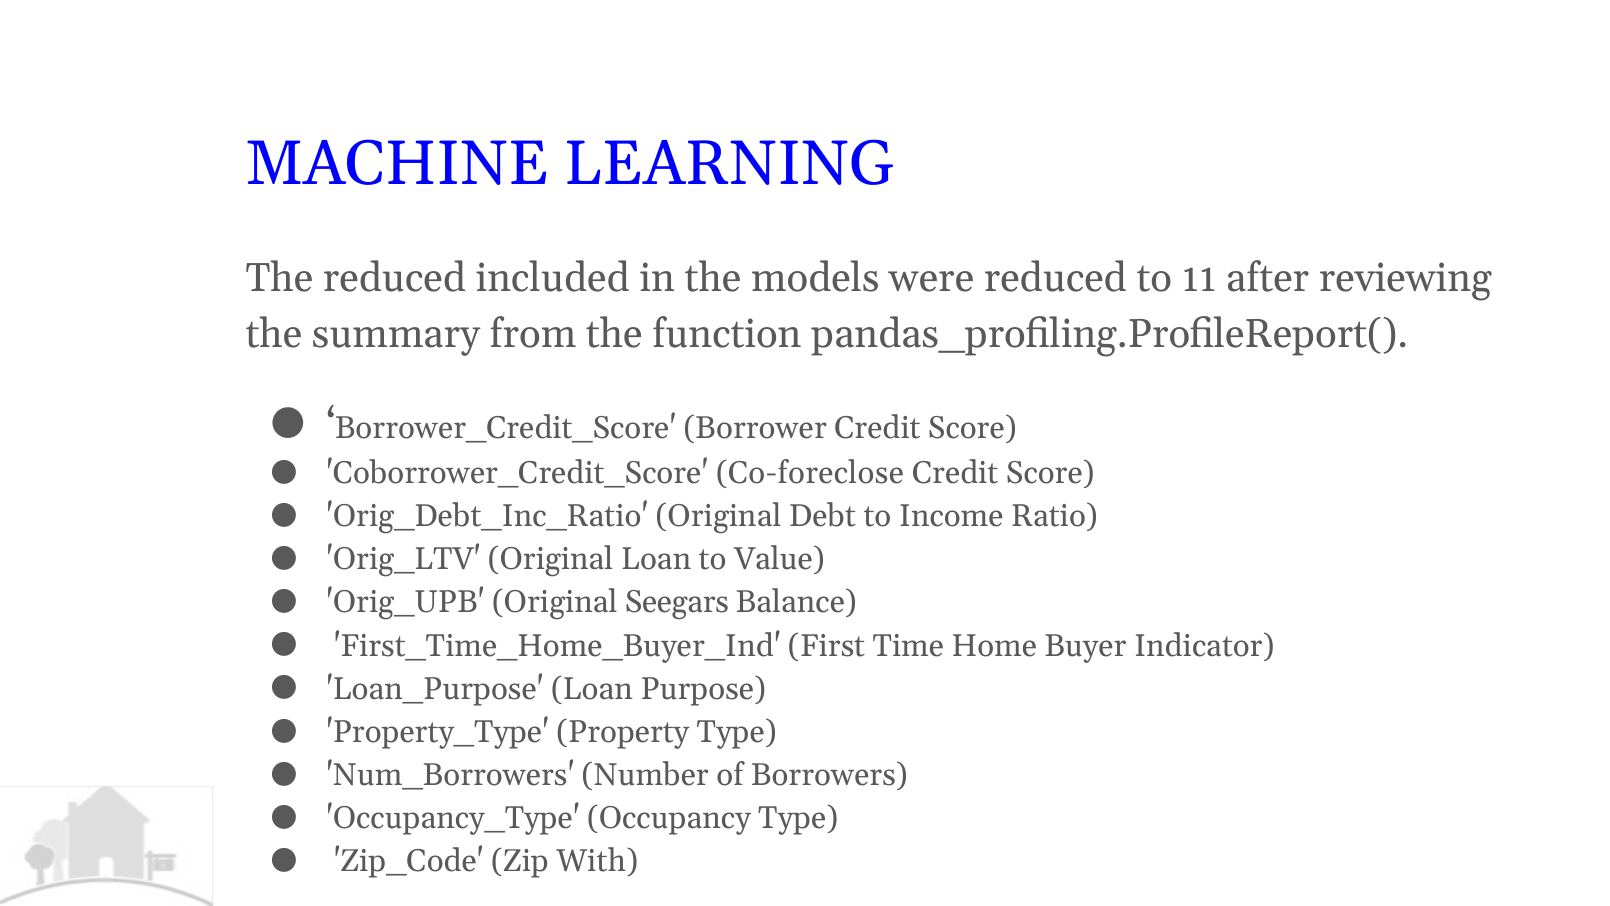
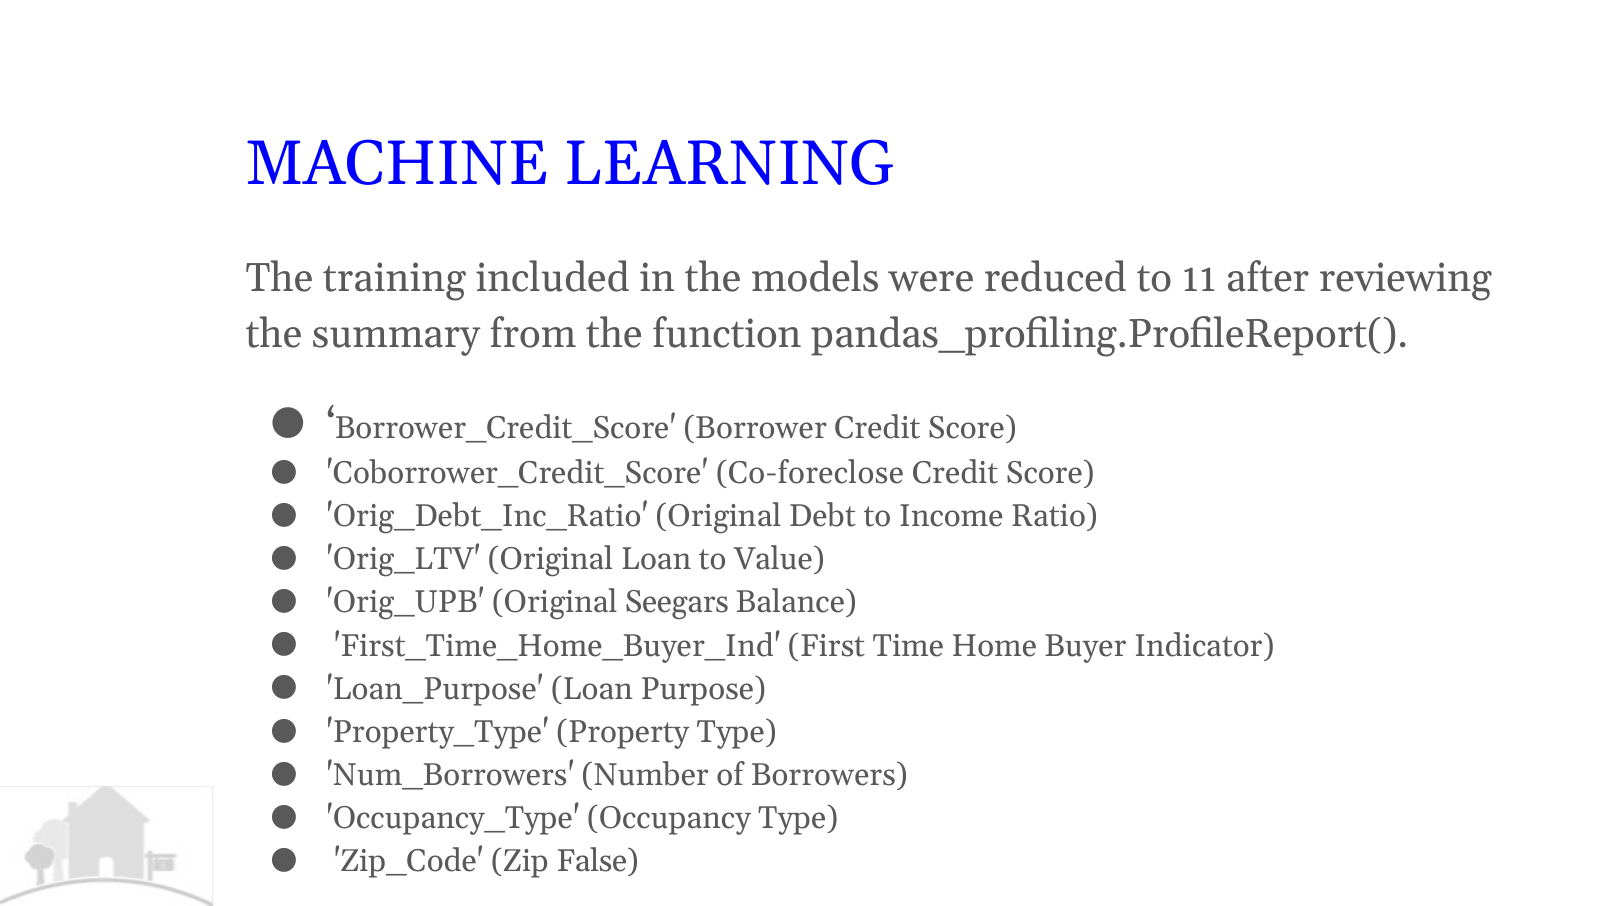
The reduced: reduced -> training (394, 278)
With: With -> False (598, 861)
